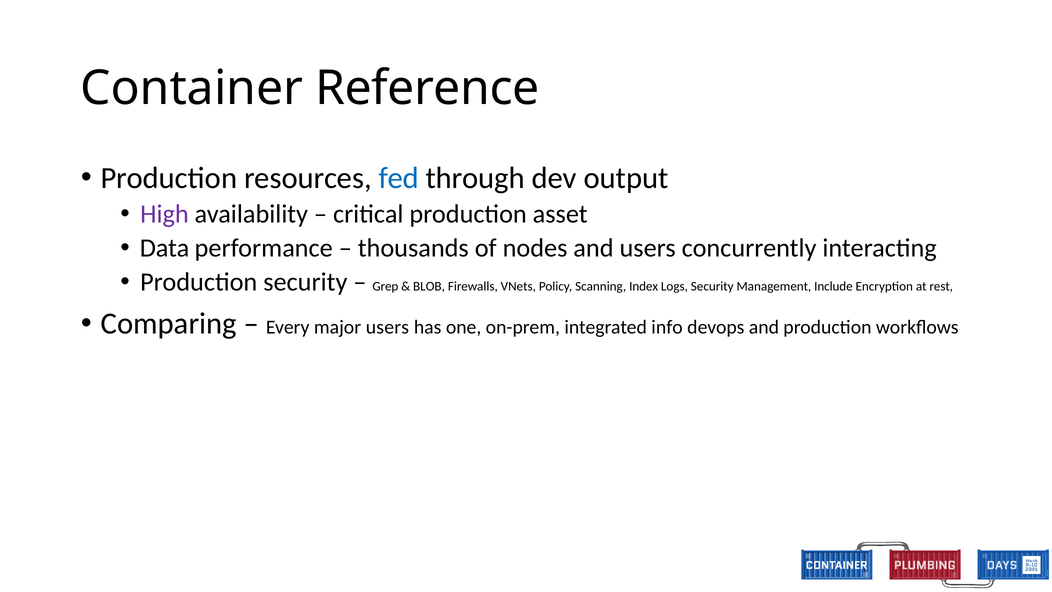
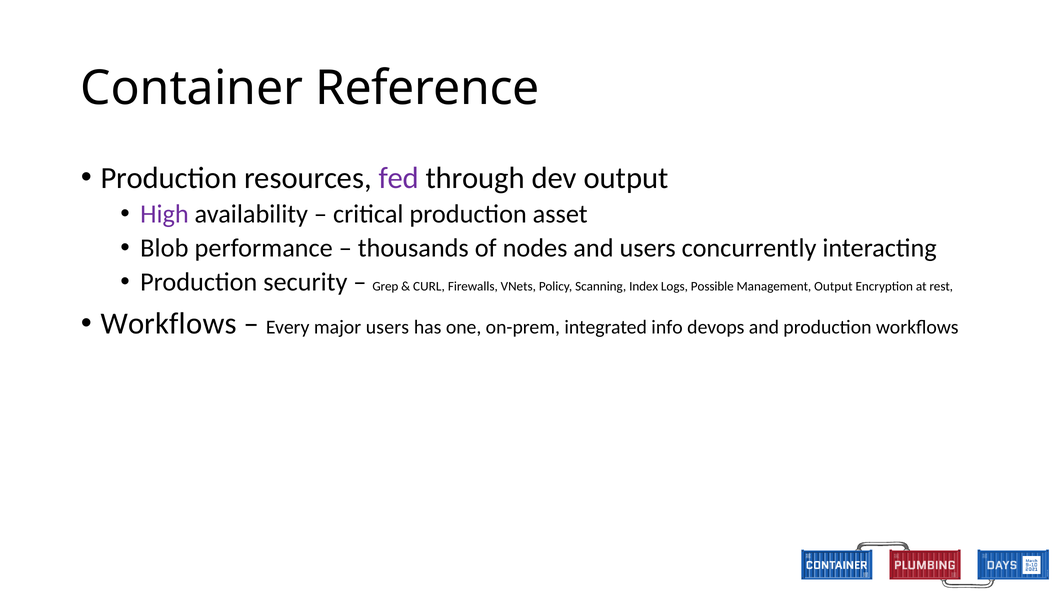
fed colour: blue -> purple (399, 178)
Data: Data -> Blob (164, 248)
BLOB: BLOB -> CURL (429, 286)
Logs Security: Security -> Possible (712, 286)
Management Include: Include -> Output (833, 286)
Comparing: Comparing -> Workflows (169, 324)
